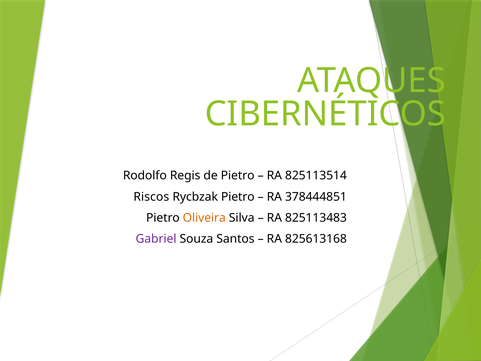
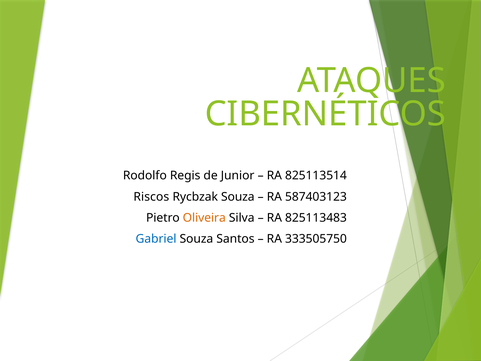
de Pietro: Pietro -> Junior (238, 175)
Rycbzak Pietro: Pietro -> Souza (238, 197)
378444851: 378444851 -> 587403123 (316, 197)
Gabriel colour: purple -> blue (156, 239)
825613168: 825613168 -> 333505750 (316, 239)
